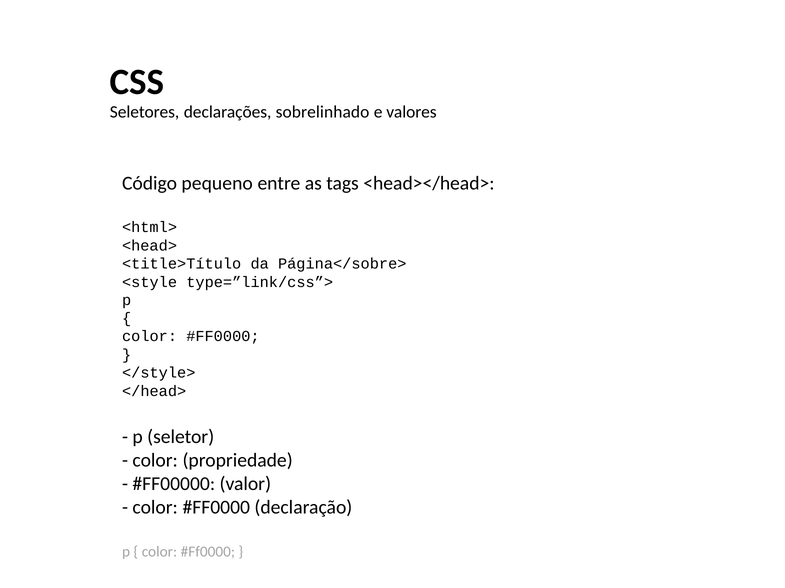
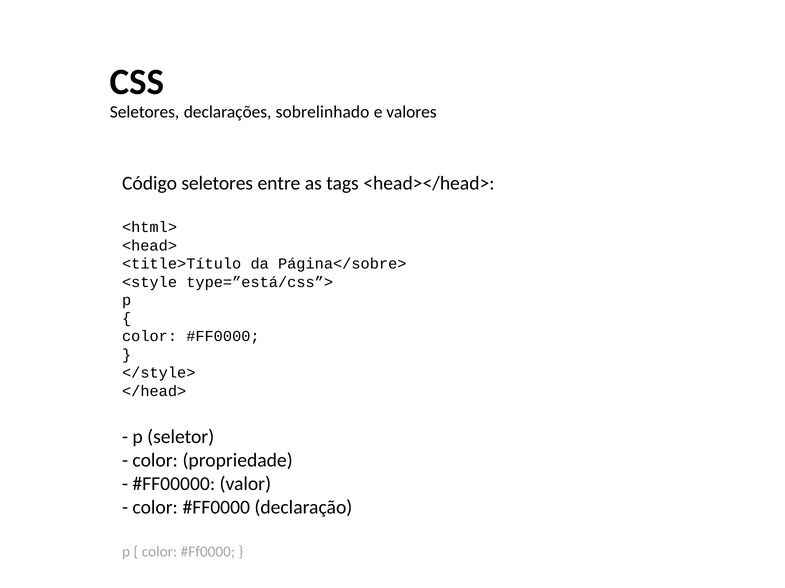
Código pequeno: pequeno -> seletores (217, 184)
type=”link/css”>: type=”link/css”> -> type=”está/css”> (260, 282)
